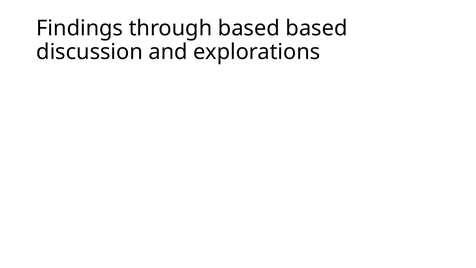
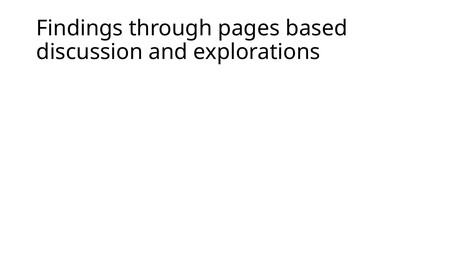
through based: based -> pages (249, 28)
